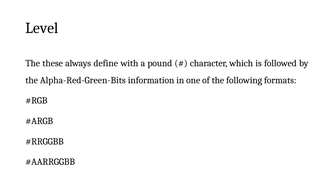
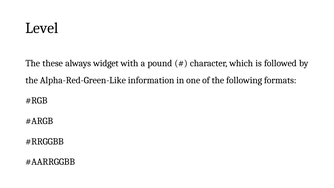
define: define -> widget (106, 63)
Alpha-Red-Green-Bits: Alpha-Red-Green-Bits -> Alpha-Red-Green-Like (83, 80)
